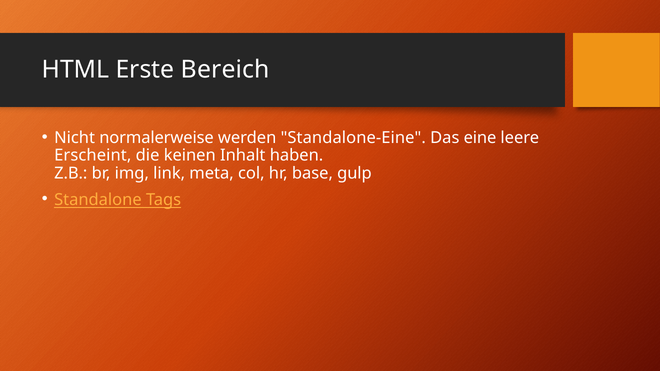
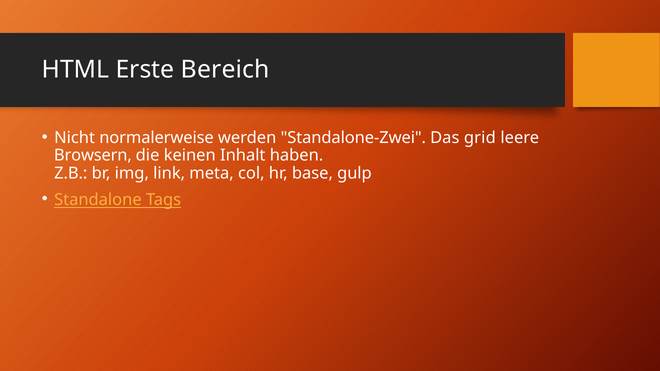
Standalone-Eine: Standalone-Eine -> Standalone-Zwei (353, 138)
eine: eine -> grid (480, 138)
Erscheint: Erscheint -> Browsern (93, 156)
